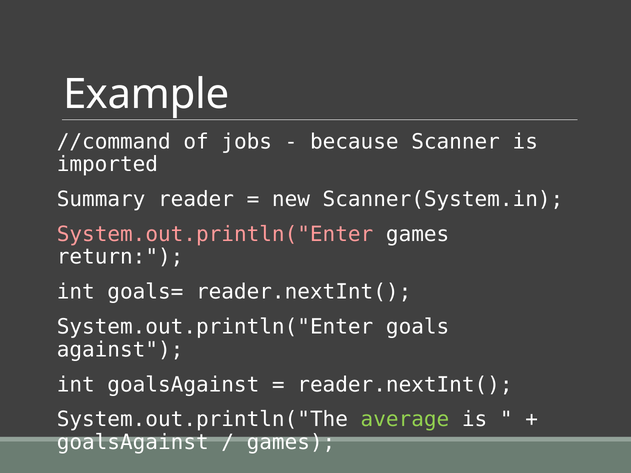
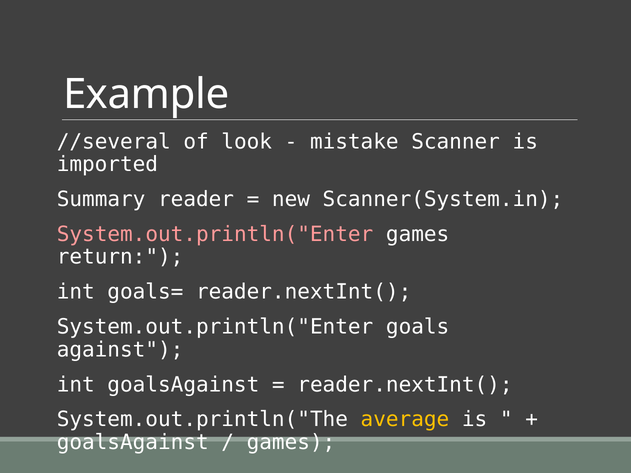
//command: //command -> //several (114, 142)
jobs: jobs -> look (247, 142)
because: because -> mistake (354, 142)
average colour: light green -> yellow (405, 420)
